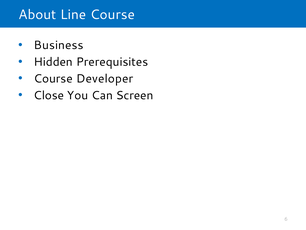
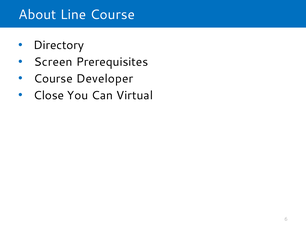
Business: Business -> Directory (59, 45)
Hidden: Hidden -> Screen (53, 62)
Screen: Screen -> Virtual (135, 95)
